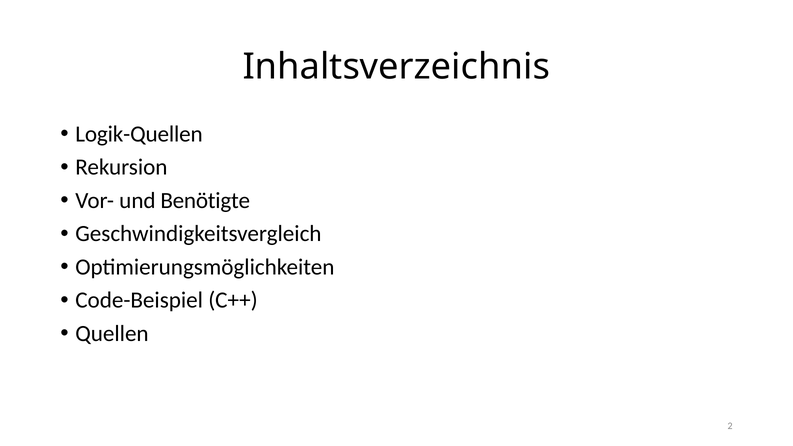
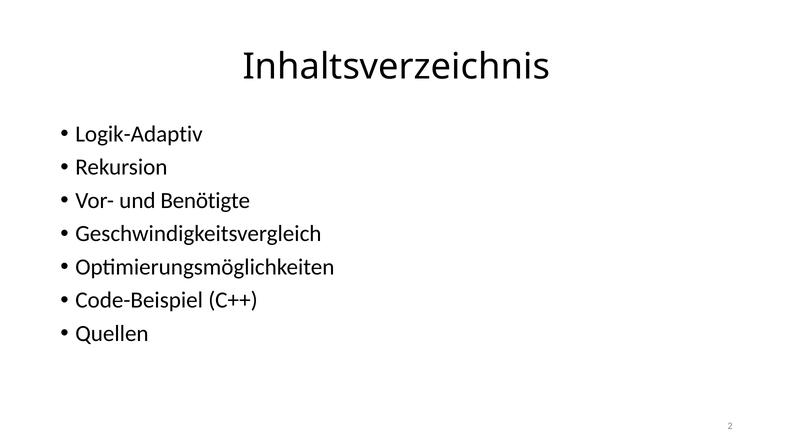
Logik-Quellen: Logik-Quellen -> Logik-Adaptiv (139, 134)
